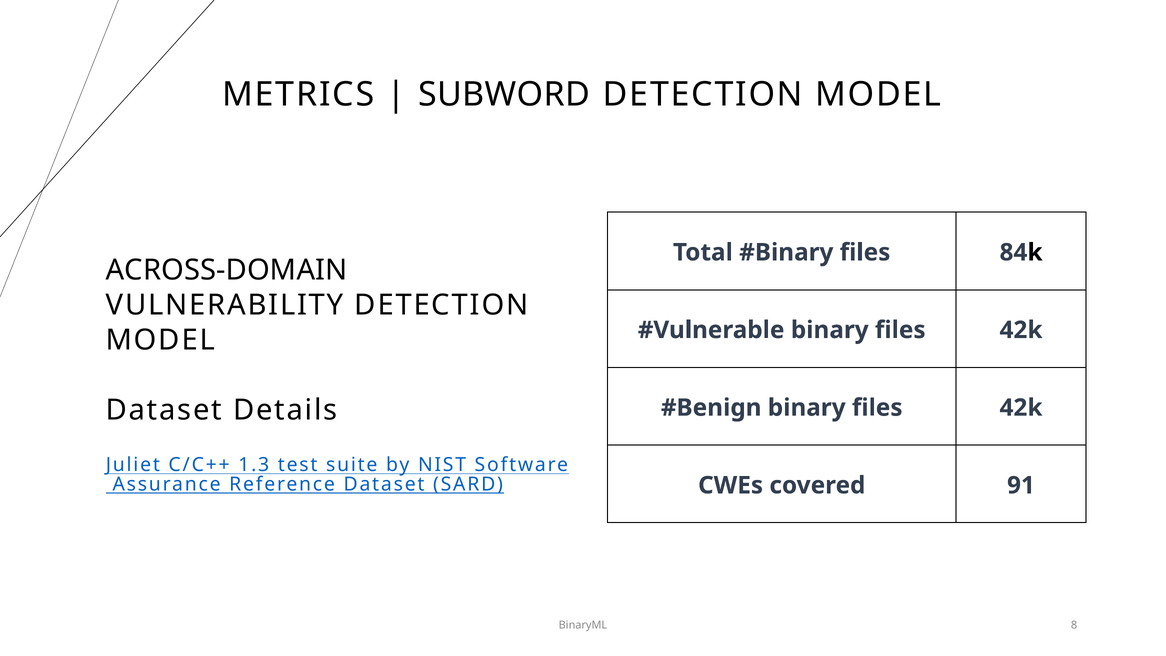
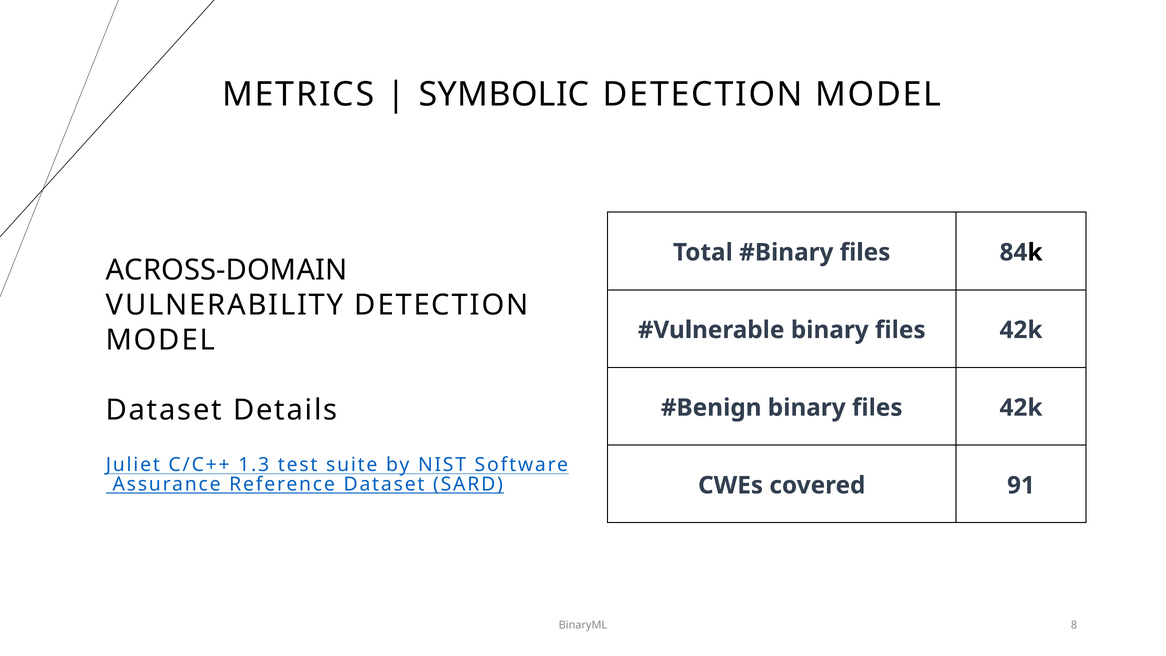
SUBWORD: SUBWORD -> SYMBOLIC (504, 95)
